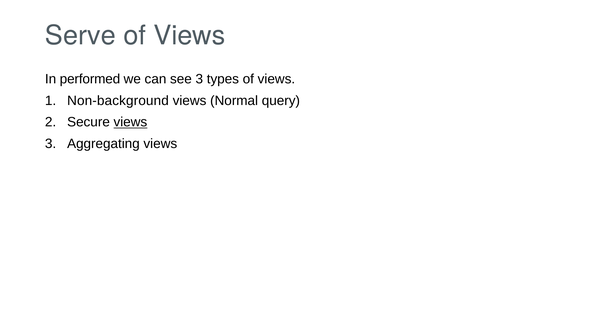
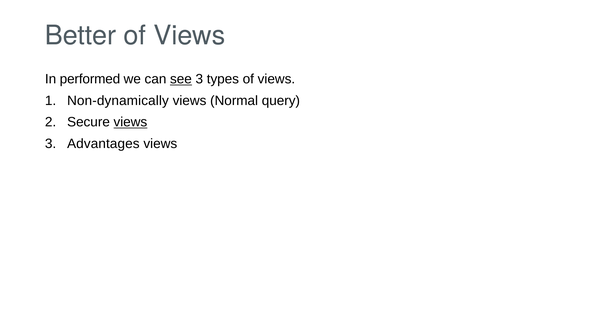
Serve: Serve -> Better (81, 36)
see underline: none -> present (181, 79)
Non-background: Non-background -> Non-dynamically (118, 101)
Aggregating: Aggregating -> Advantages (103, 144)
